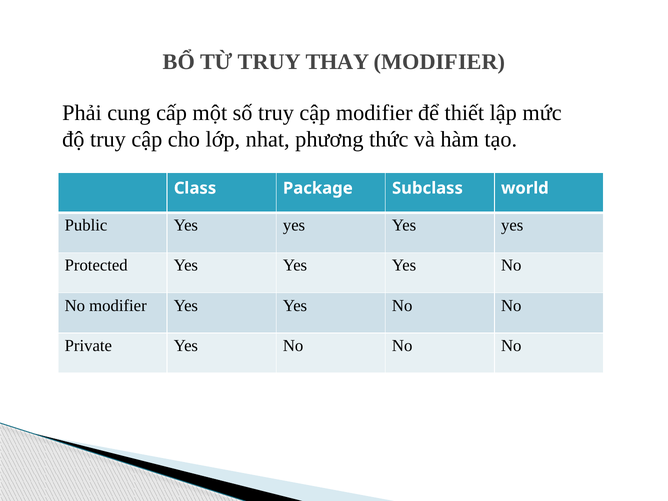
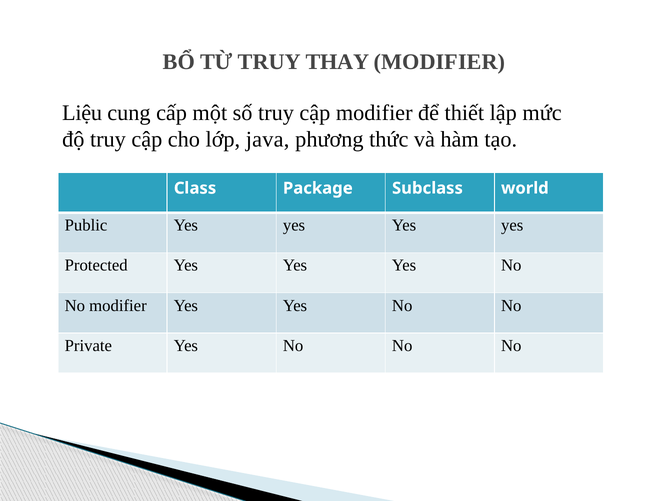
Phải: Phải -> Liệu (82, 113)
nhat: nhat -> java (268, 140)
